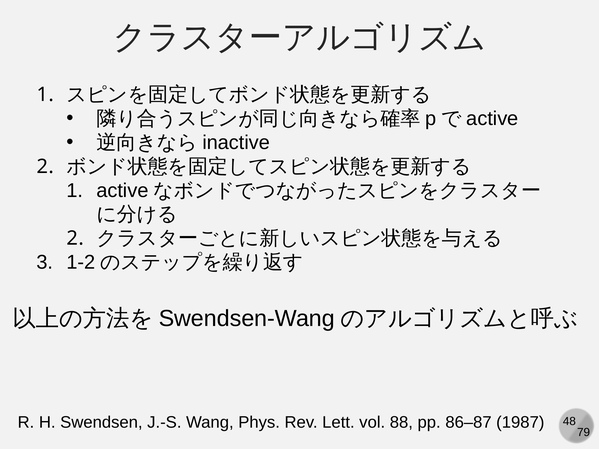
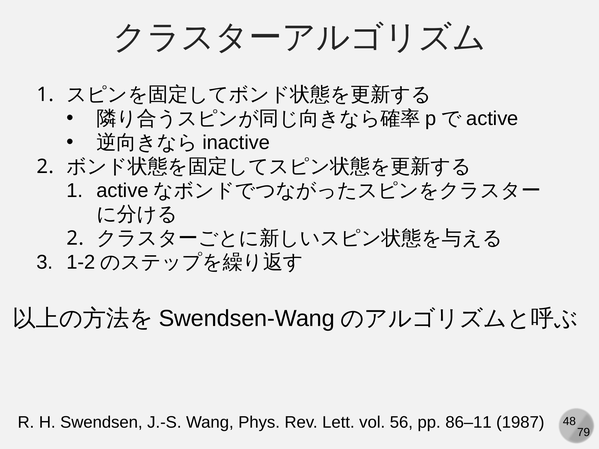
88: 88 -> 56 (401, 423)
86–87: 86–87 -> 86–11 (468, 423)
